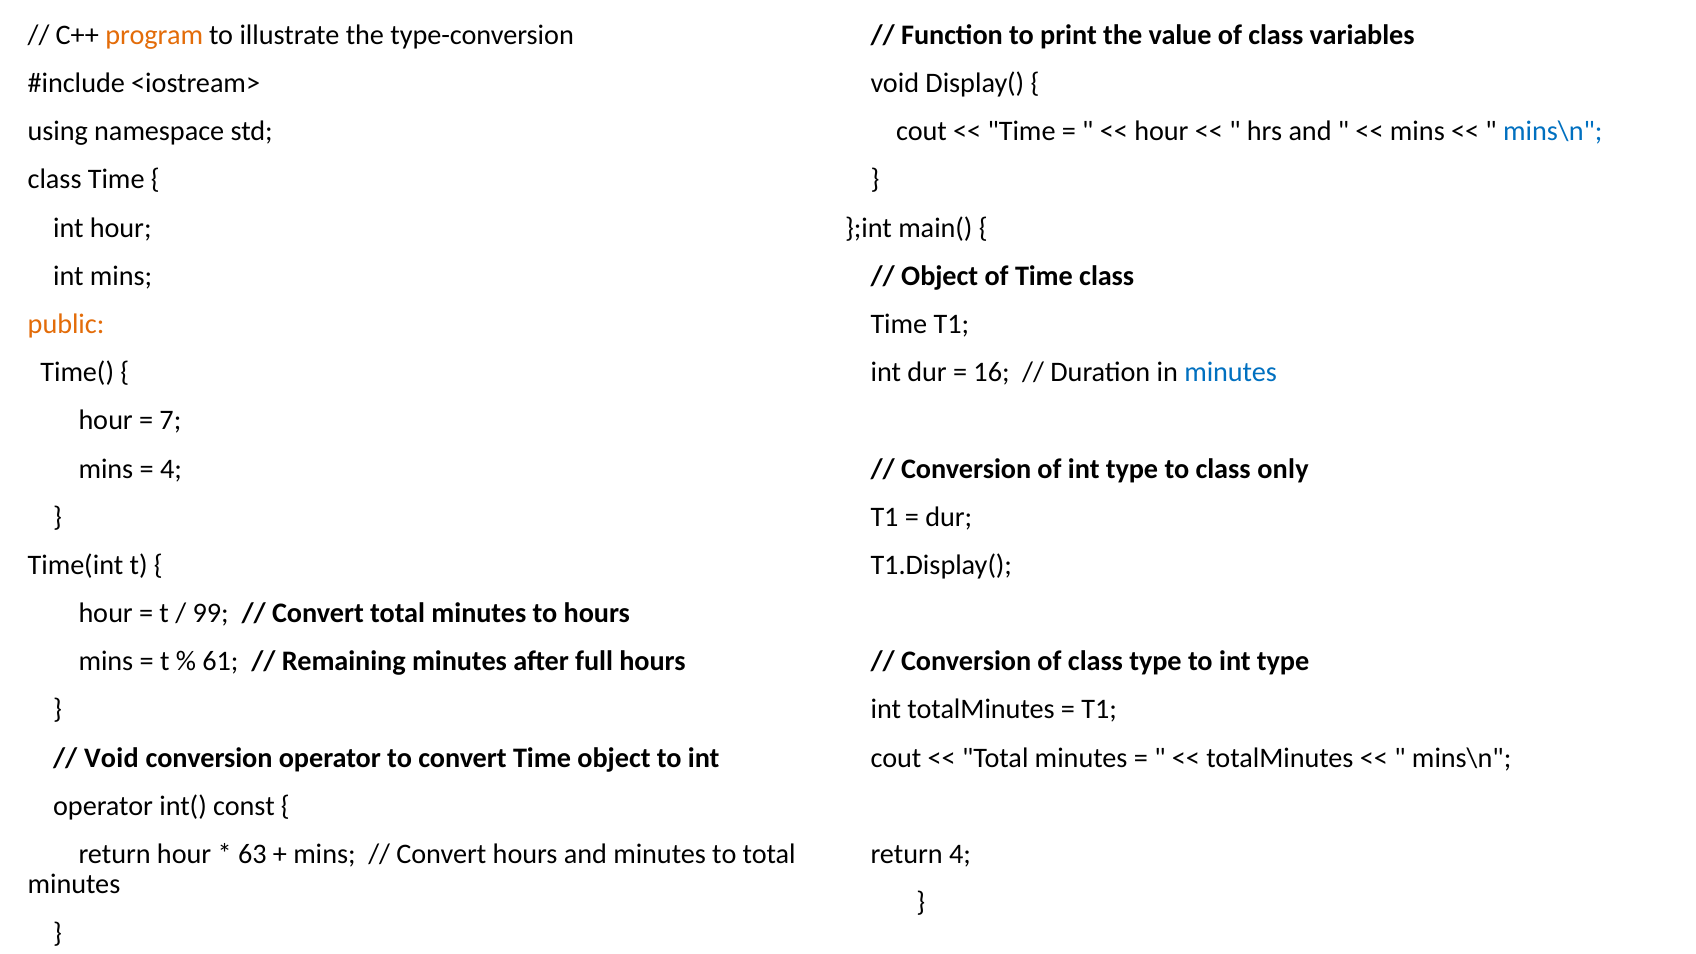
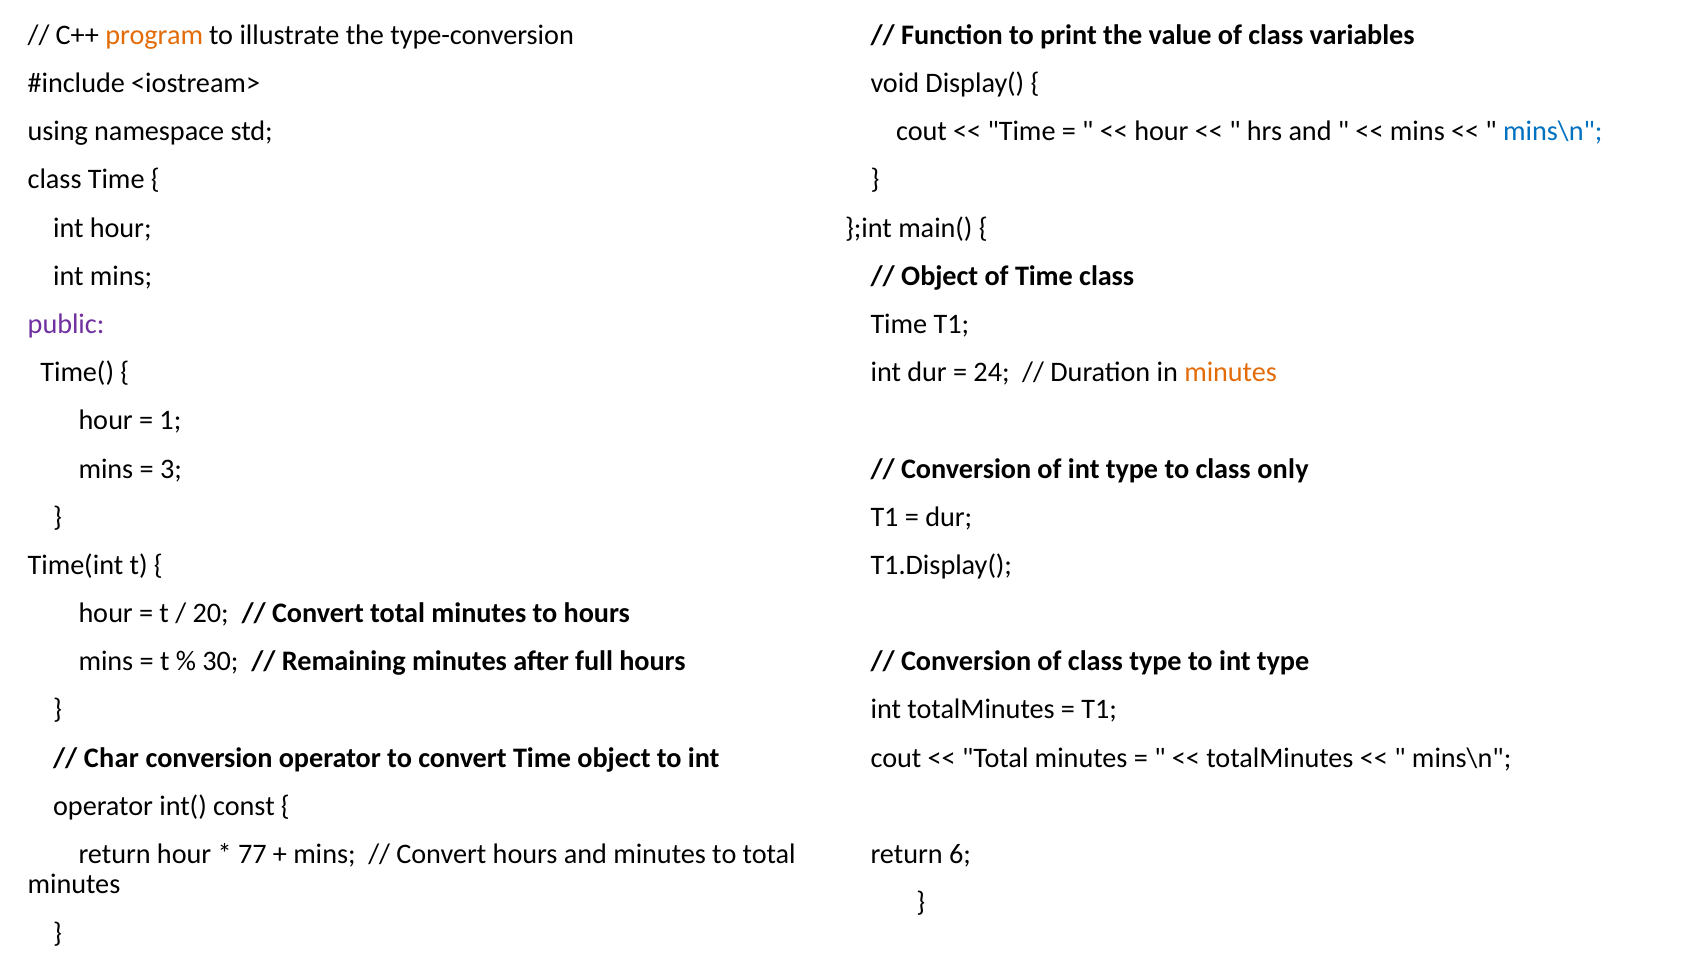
public colour: orange -> purple (66, 324)
16: 16 -> 24 (992, 372)
minutes colour: blue -> orange (1231, 372)
7: 7 -> 1 (170, 421)
4: 4 -> 3 (171, 469)
99: 99 -> 20 (211, 613)
61: 61 -> 30 (220, 661)
Void: Void -> Char (111, 758)
63: 63 -> 77 (252, 854)
return 4: 4 -> 6 (960, 854)
